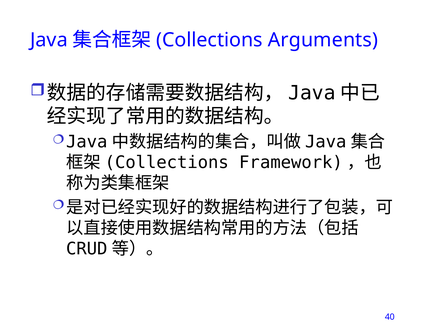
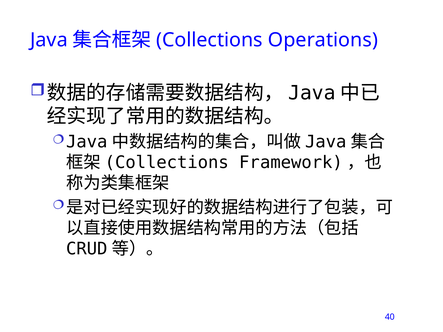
Arguments: Arguments -> Operations (323, 40)
